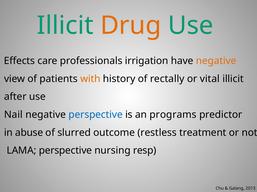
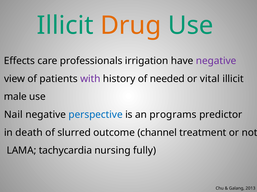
negative colour: orange -> purple (216, 61)
with colour: orange -> purple (90, 79)
rectally: rectally -> needed (167, 79)
after: after -> male (15, 97)
abuse: abuse -> death (29, 133)
restless: restless -> channel (157, 133)
LAMA perspective: perspective -> tachycardia (65, 151)
resp: resp -> fully (145, 151)
